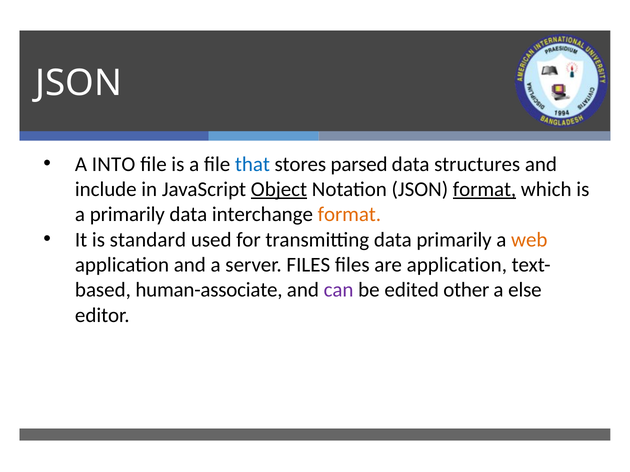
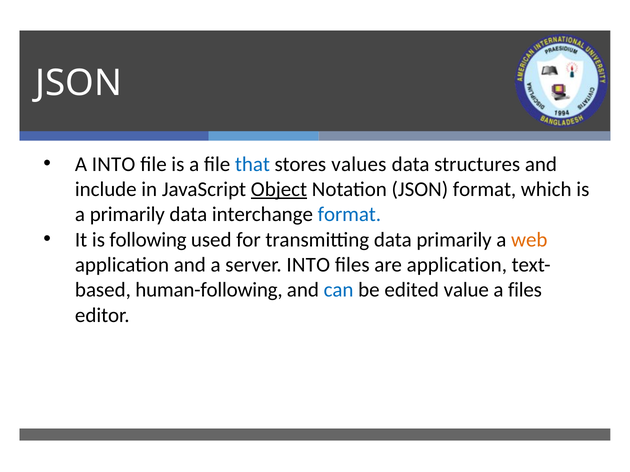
parsed: parsed -> values (359, 164)
format underline: present -> none (485, 189)
format colour: orange -> blue (349, 215)
standard: standard -> following (148, 240)
server FILES: FILES -> INTO (308, 265)
human-associate: human-associate -> human-following (209, 290)
can colour: purple -> blue (339, 290)
other: other -> value (466, 290)
a else: else -> files (525, 290)
